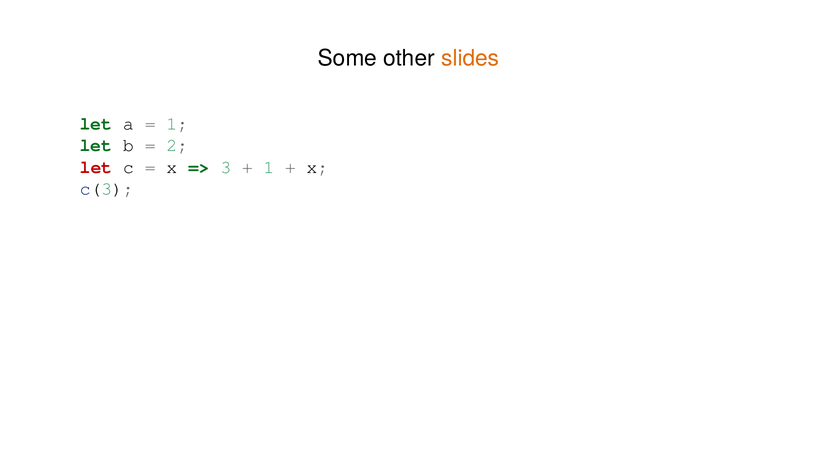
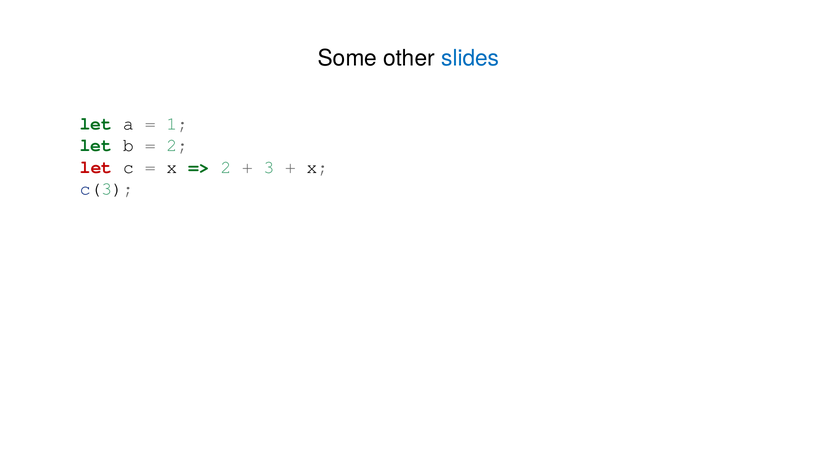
slides colour: orange -> blue (470, 58)
3: 3 -> 2 (226, 167)
1: 1 -> 3 (269, 167)
